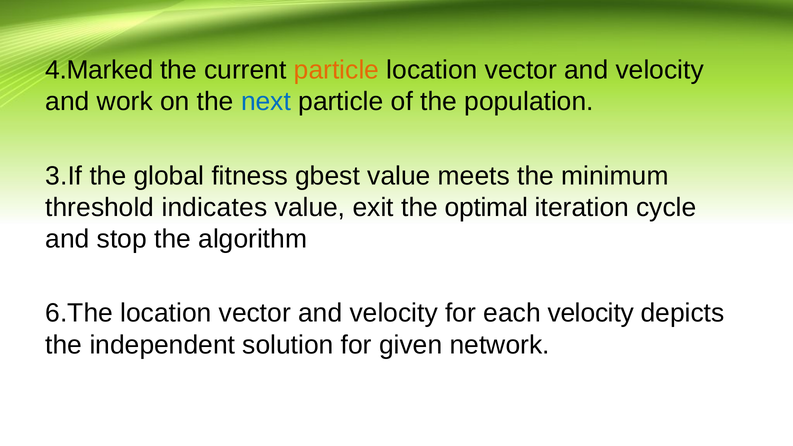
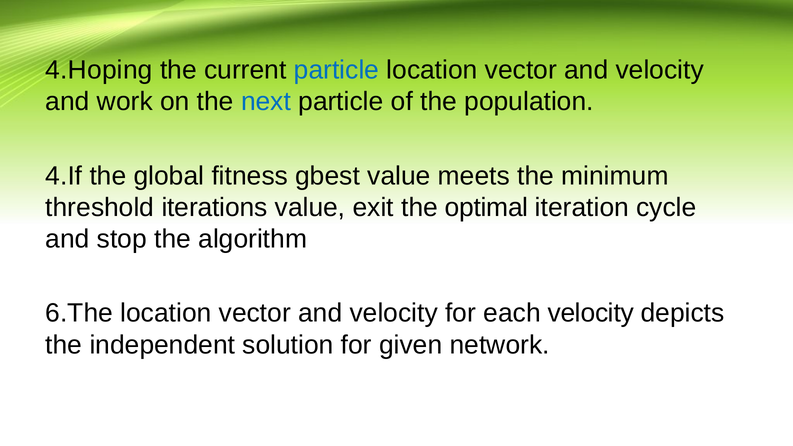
4.Marked: 4.Marked -> 4.Hoping (99, 70)
particle colour: orange -> blue (336, 70)
3.If: 3.If -> 4.If (64, 176)
indicates: indicates -> iterations (215, 208)
